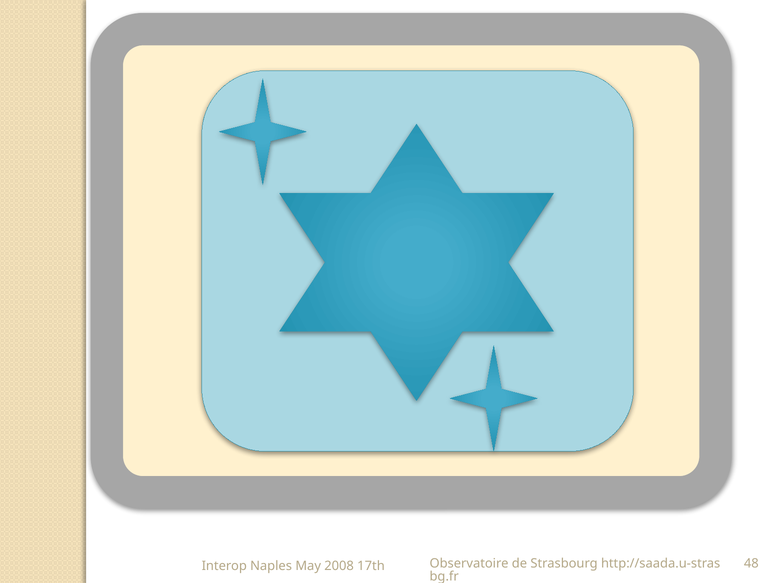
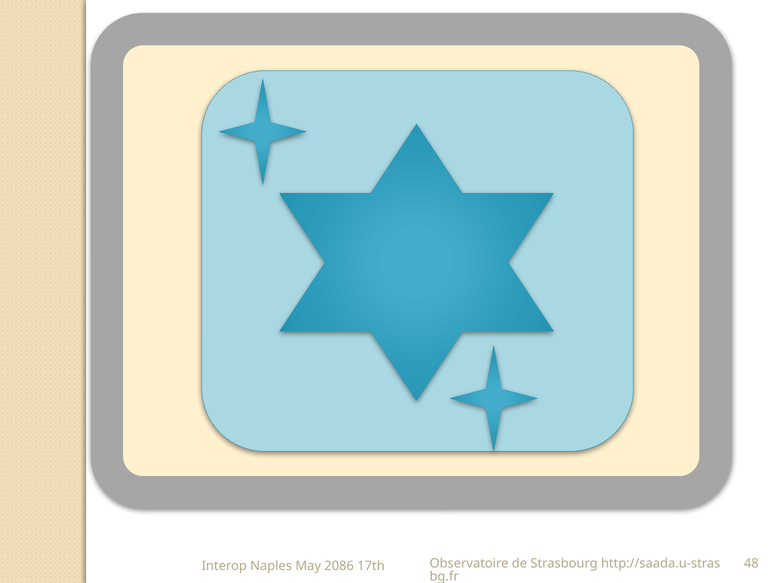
2008: 2008 -> 2086 (339, 566)
